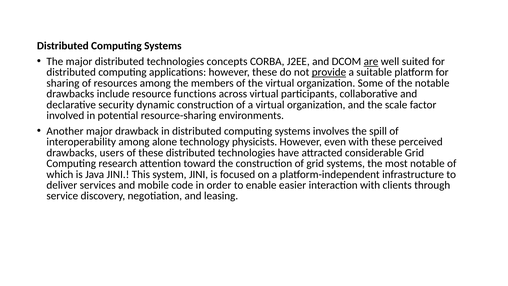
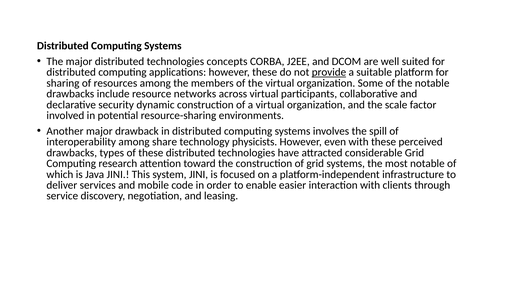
are underline: present -> none (371, 61)
functions: functions -> networks (195, 94)
alone: alone -> share (165, 142)
users: users -> types (112, 153)
